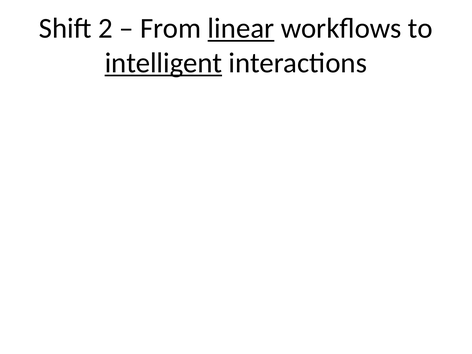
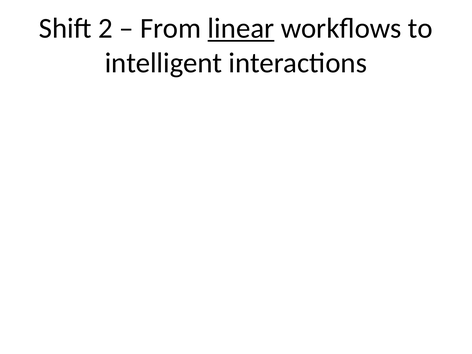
intelligent underline: present -> none (163, 63)
